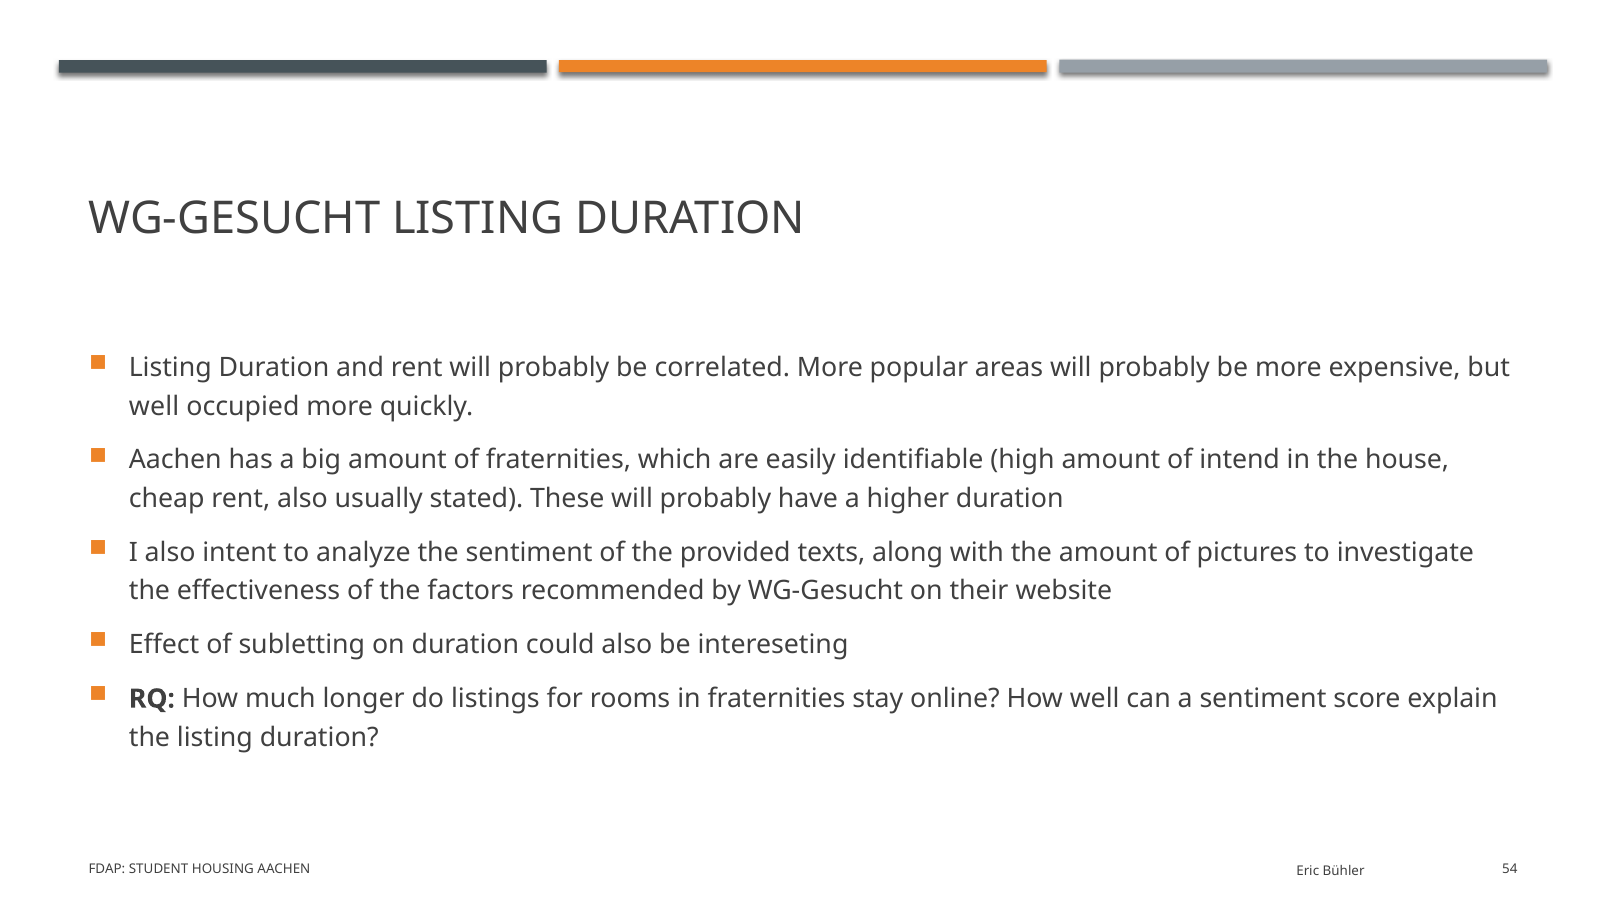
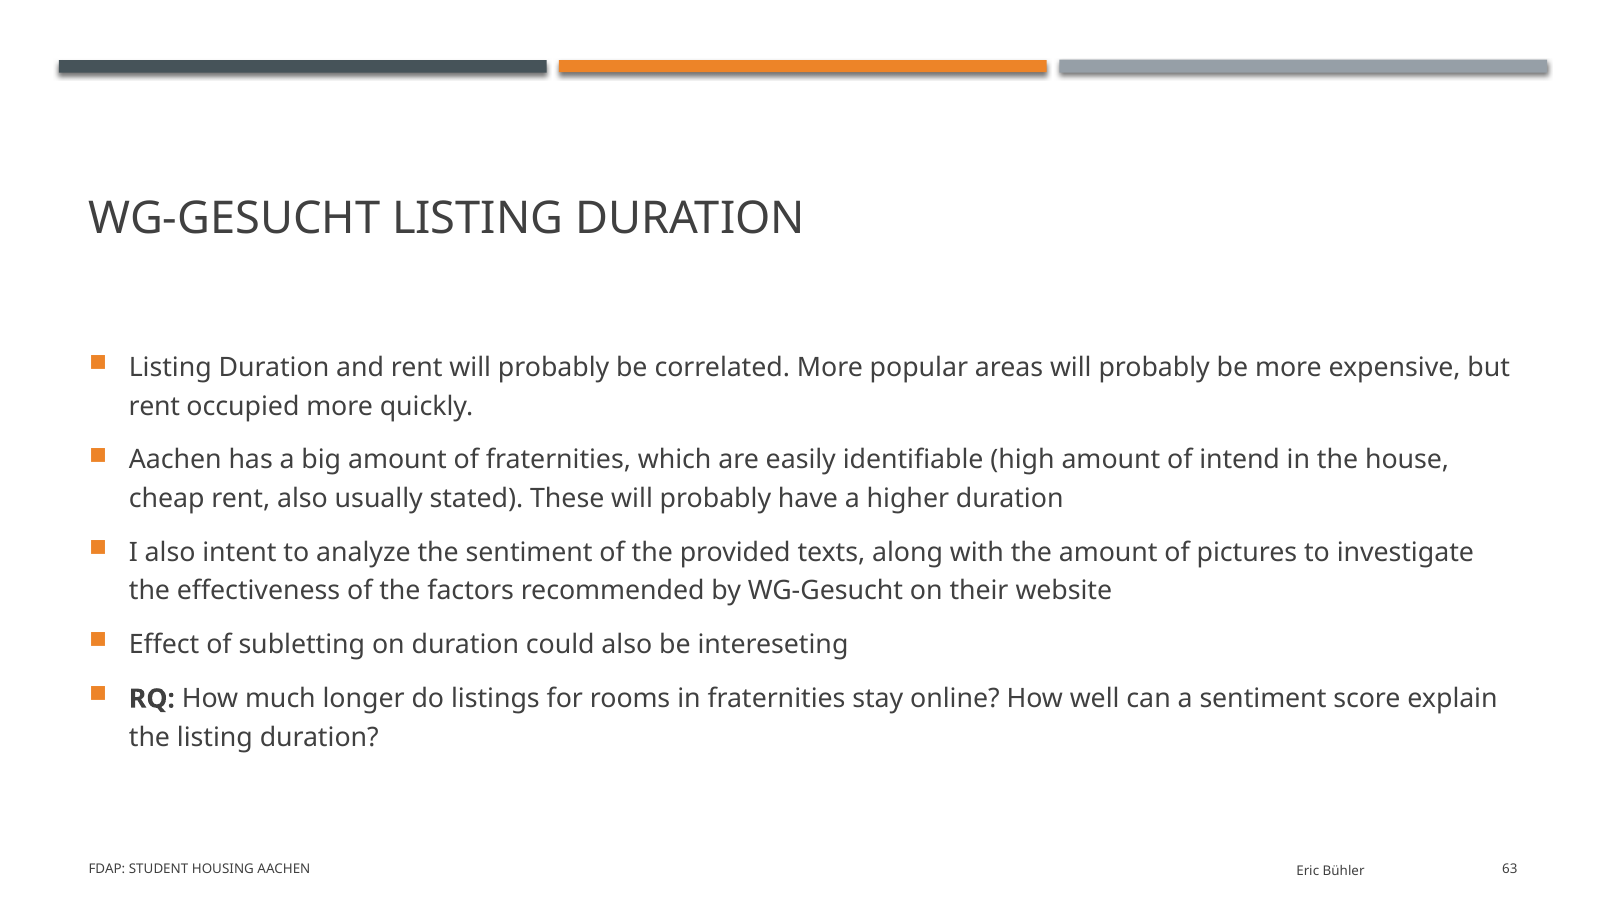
well: well -> rent (154, 406)
54: 54 -> 63 (1510, 870)
